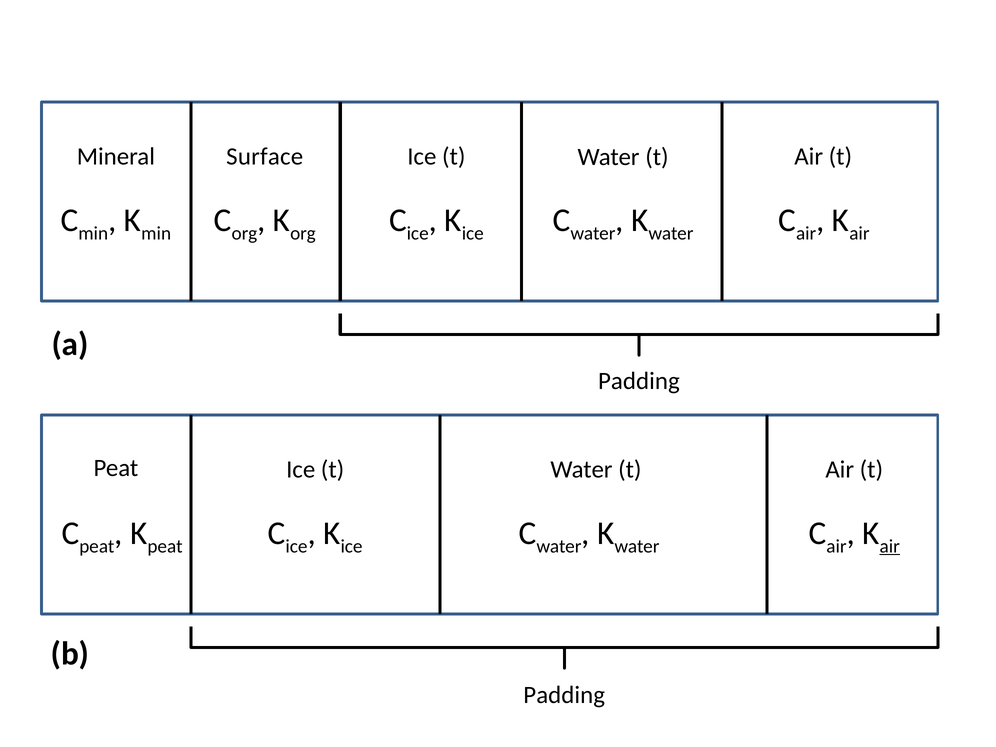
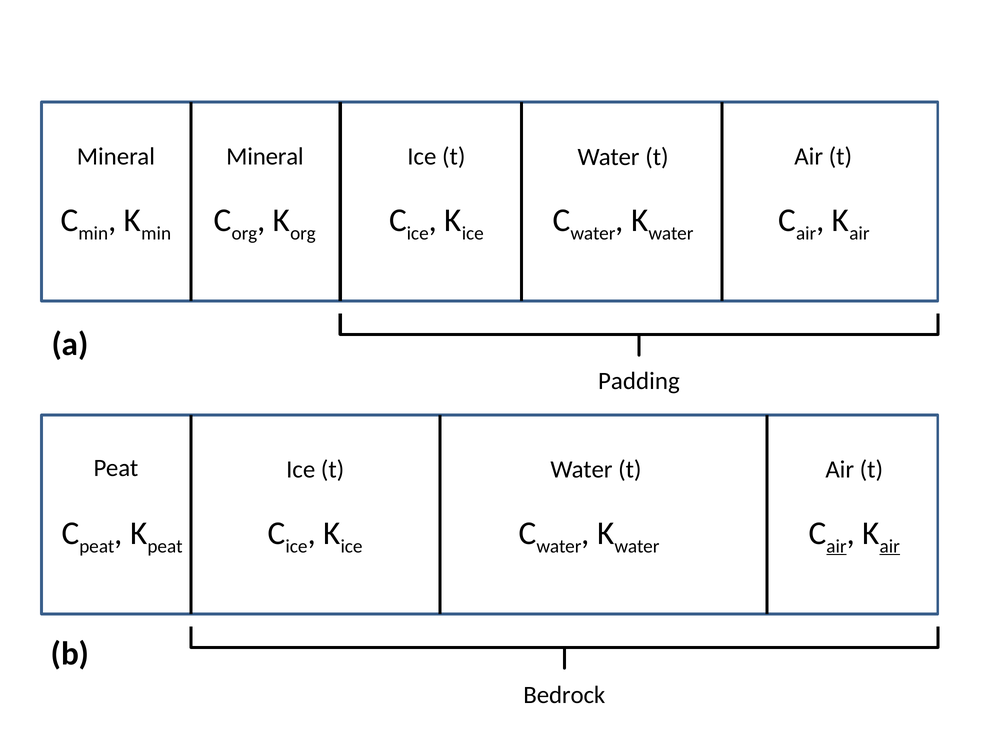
Mineral Surface: Surface -> Mineral (265, 157)
air underline: none -> present (836, 546)
Padding: Padding -> Bedrock (564, 695)
